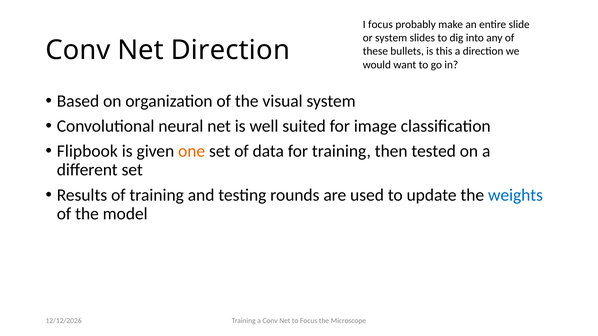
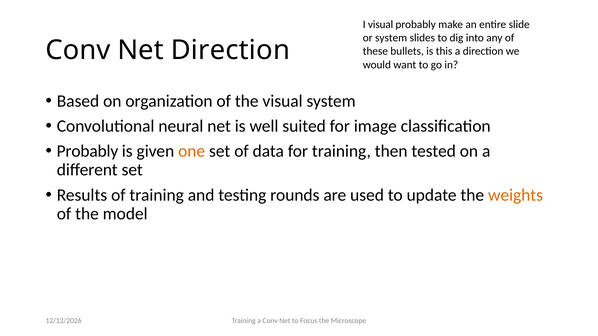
I focus: focus -> visual (381, 24)
Flipbook: Flipbook -> Probably (87, 151)
weights colour: blue -> orange (515, 195)
